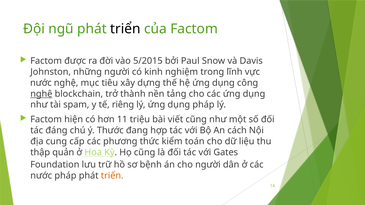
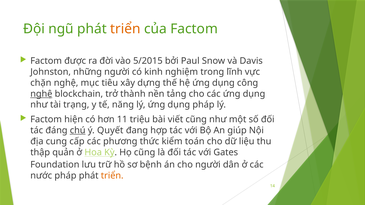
triển colour: black -> orange (125, 29)
nước: nước -> chặn (41, 83)
spam: spam -> trạng (76, 105)
riêng: riêng -> năng (123, 105)
chú underline: none -> present (78, 131)
Thước: Thước -> Quyết (110, 131)
cách: cách -> giúp (237, 131)
